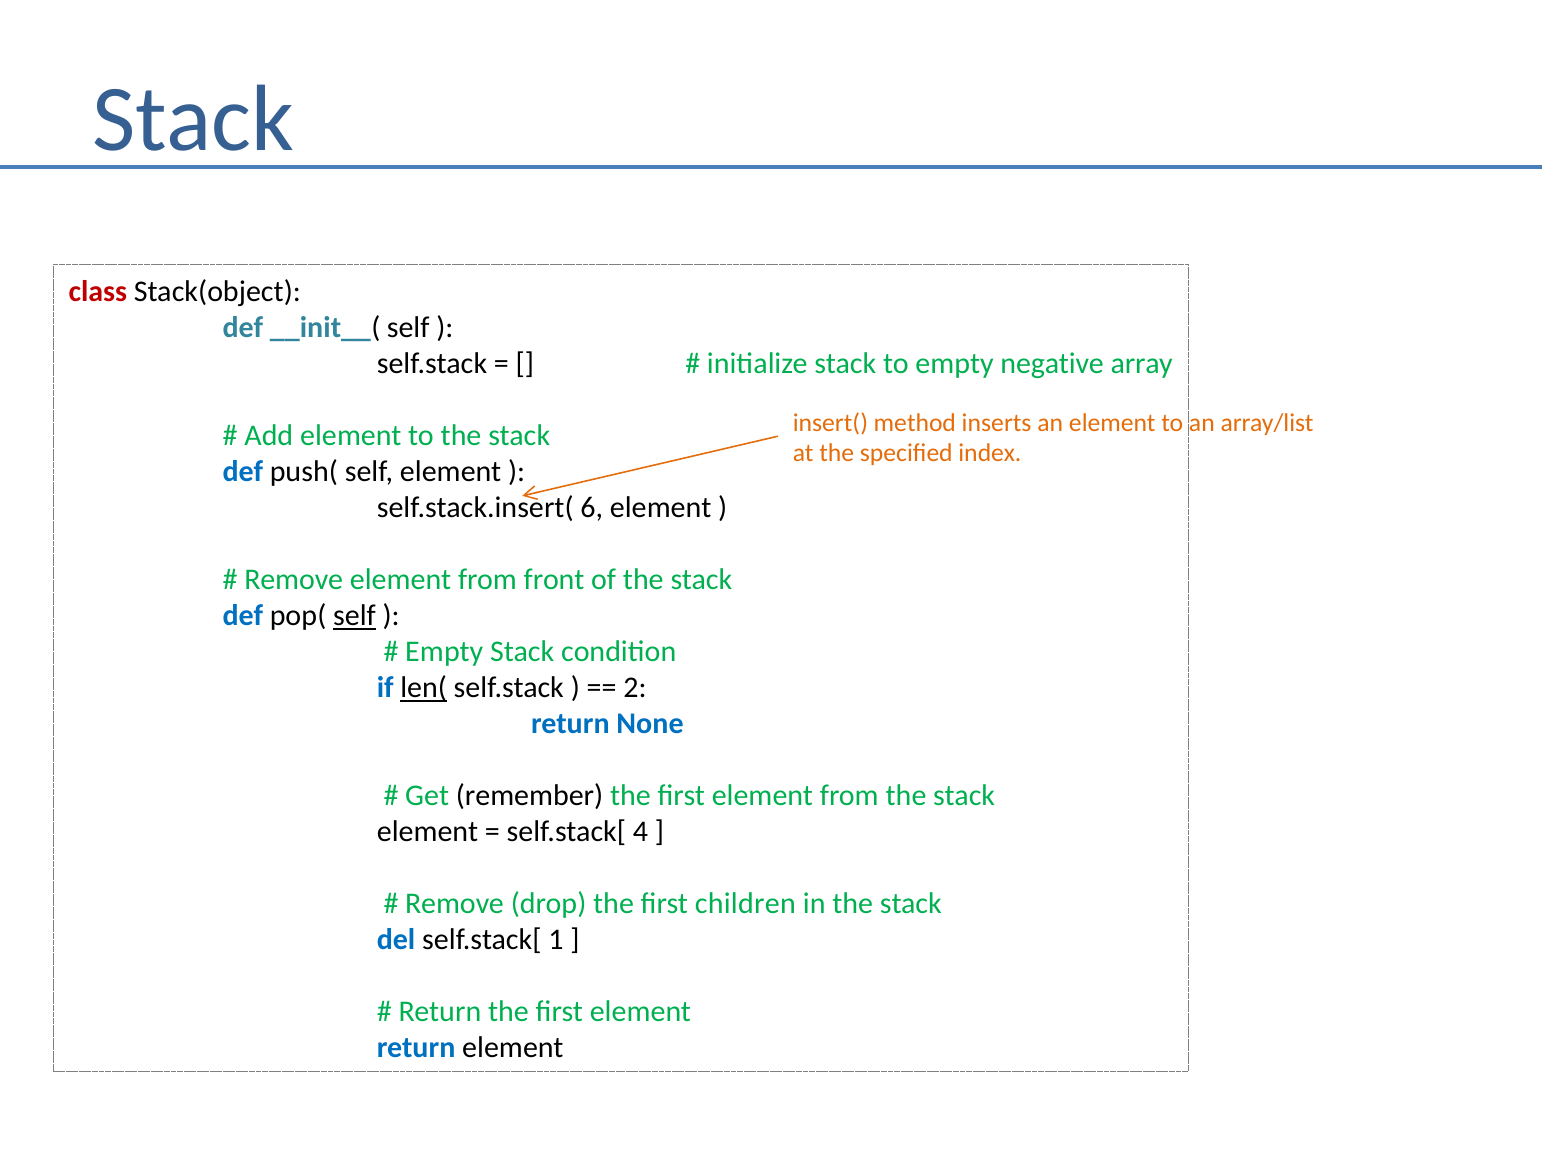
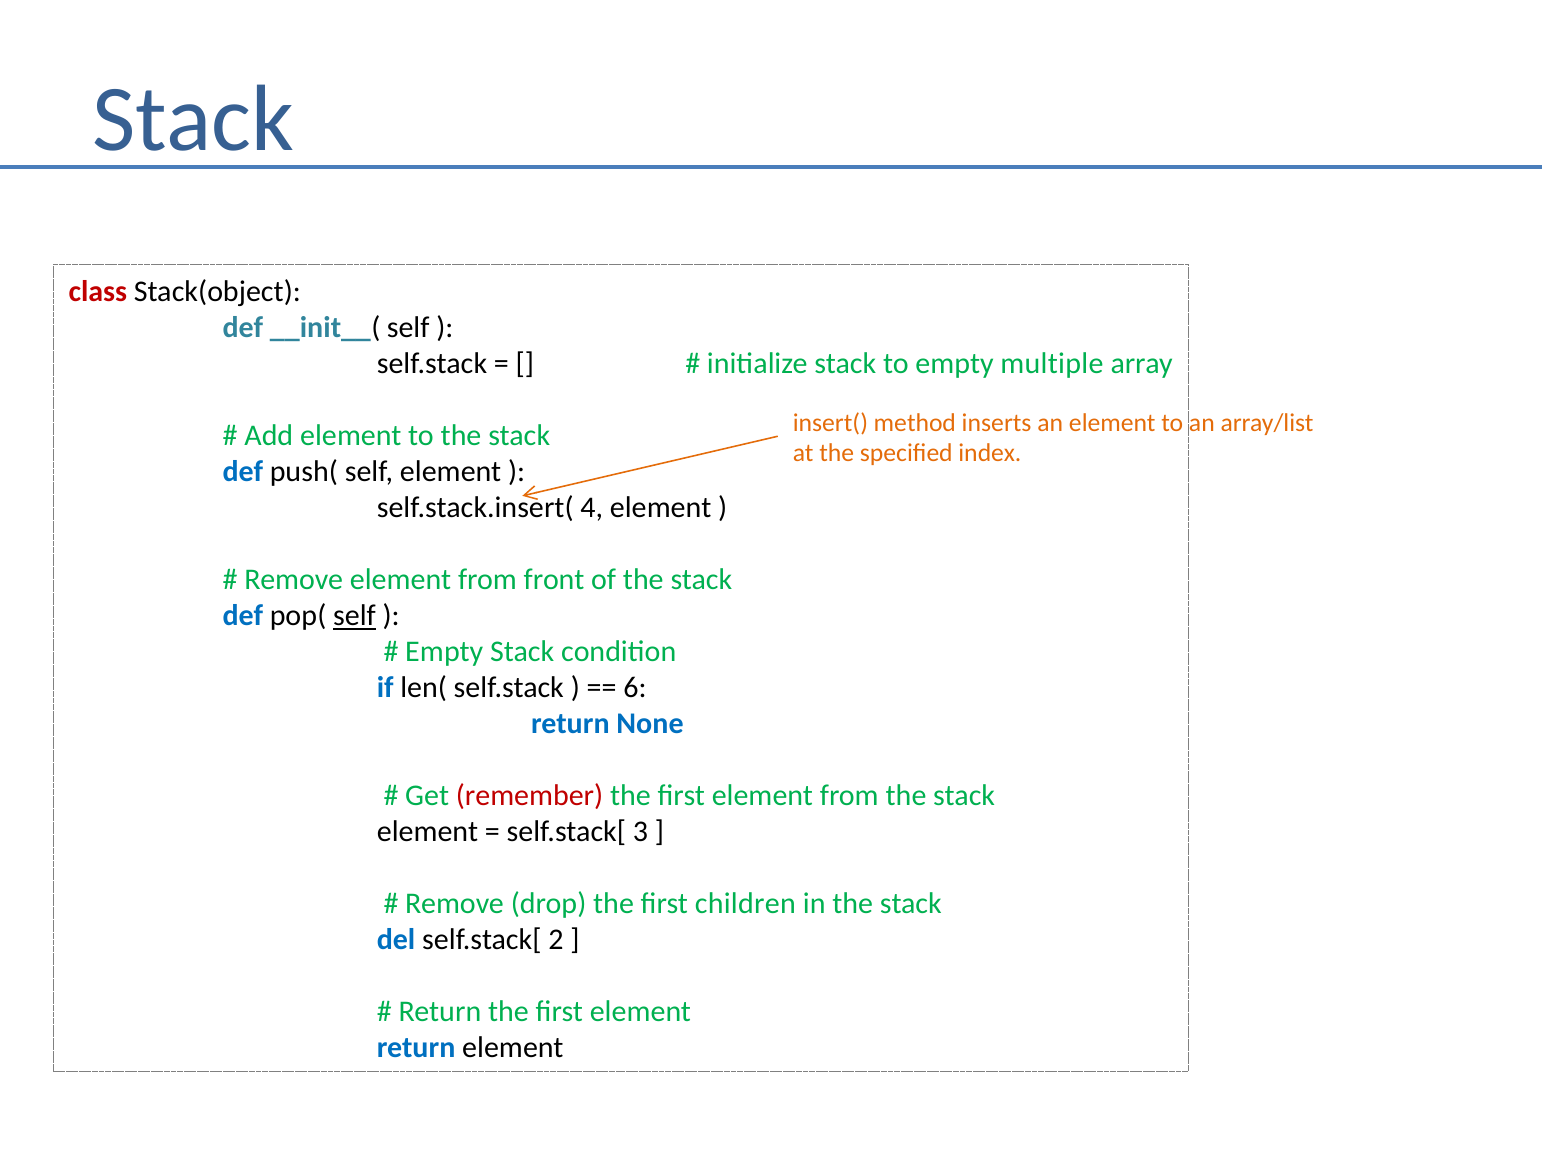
negative: negative -> multiple (1052, 364)
6: 6 -> 4 (592, 508)
len( underline: present -> none (424, 688)
2: 2 -> 6 (635, 688)
remember colour: black -> red (530, 796)
4: 4 -> 3 (641, 832)
1: 1 -> 2 (556, 940)
